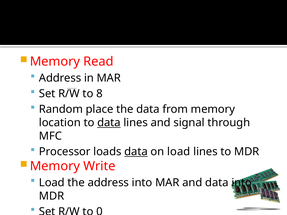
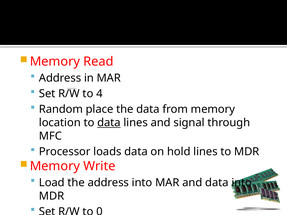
8: 8 -> 4 (99, 94)
data underline: present -> none (136, 152)
on load: load -> hold (179, 152)
